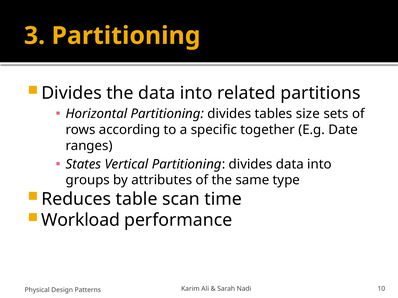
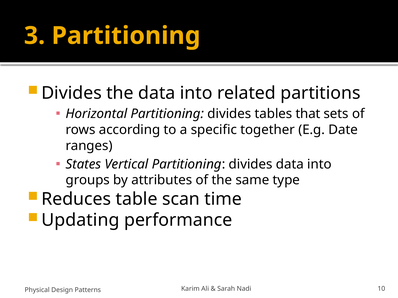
size: size -> that (308, 114)
Workload: Workload -> Updating (80, 221)
